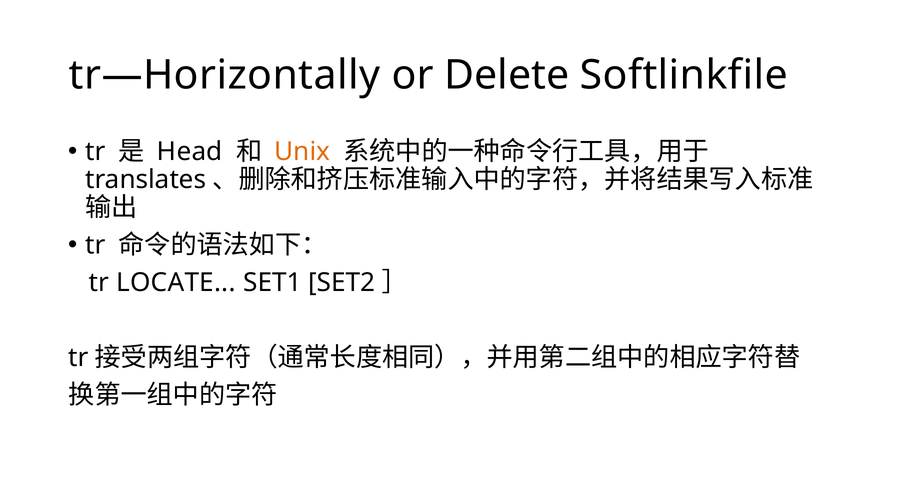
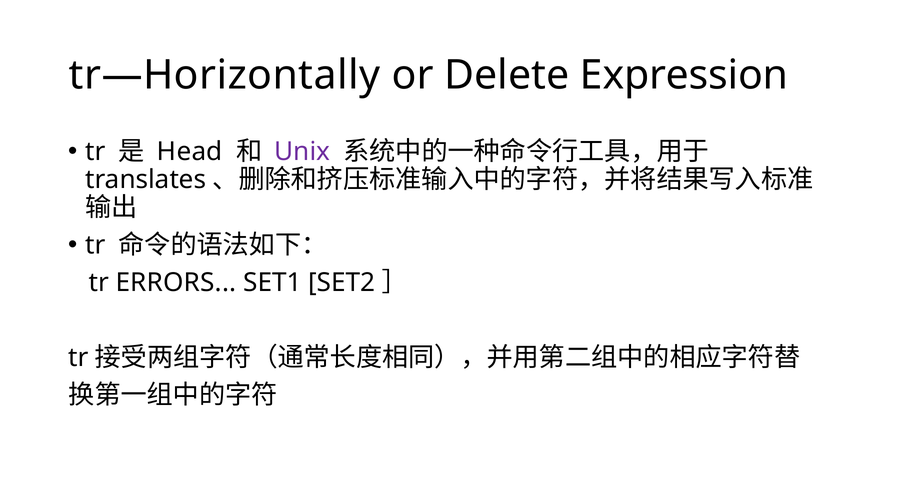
Softlinkfile: Softlinkfile -> Expression (684, 75)
Unix colour: orange -> purple (302, 152)
LOCATE: LOCATE -> ERRORS (176, 283)
